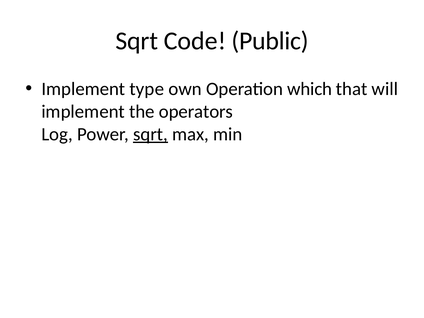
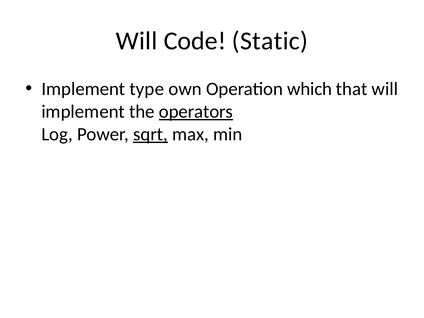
Sqrt: Sqrt -> Will (137, 41)
Public: Public -> Static (270, 41)
operators underline: none -> present (196, 112)
